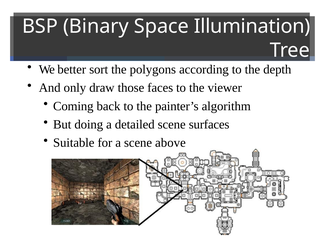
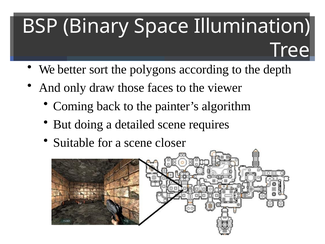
surfaces: surfaces -> requires (209, 124)
above: above -> closer (170, 143)
